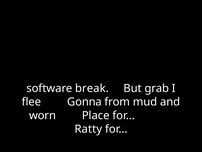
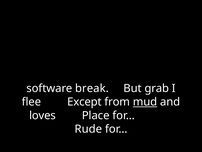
Gonna: Gonna -> Except (84, 102)
mud underline: none -> present (145, 102)
worn: worn -> loves (43, 115)
Ratty: Ratty -> Rude (88, 129)
